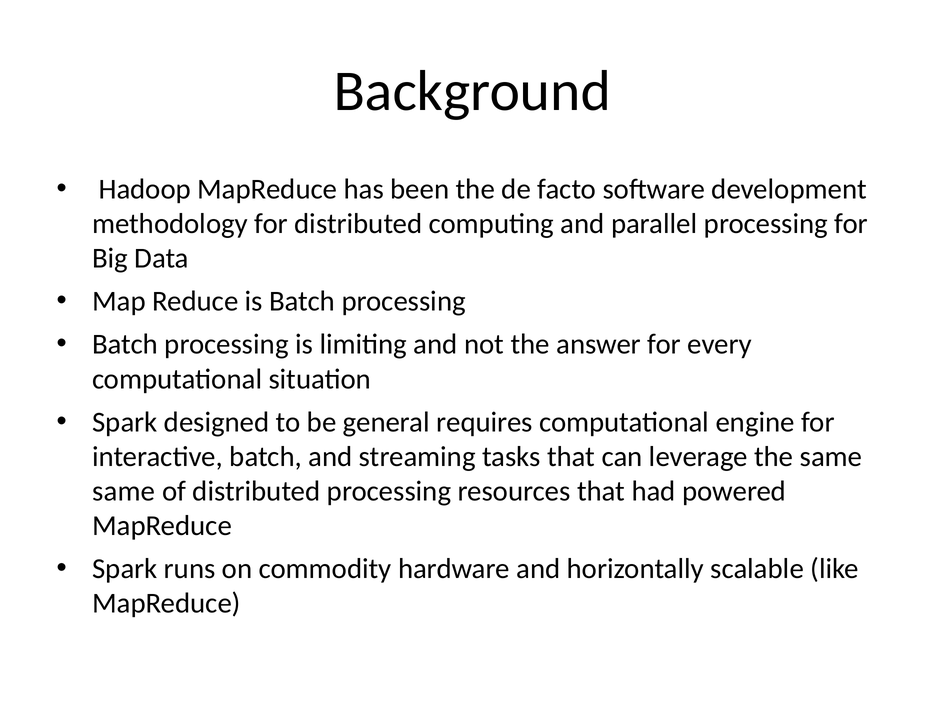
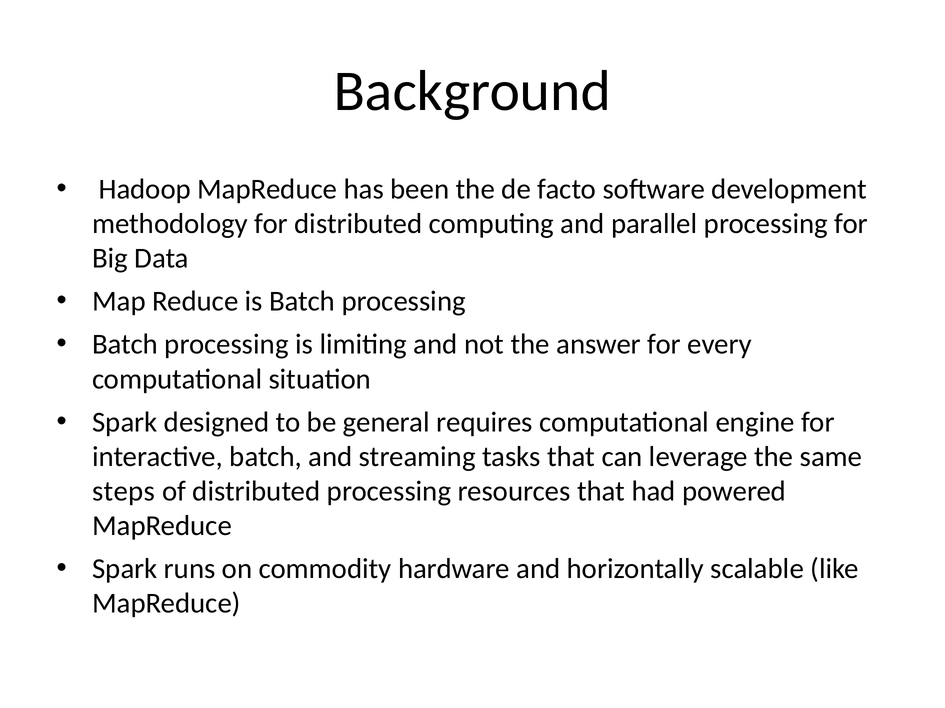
same: same -> steps (124, 492)
